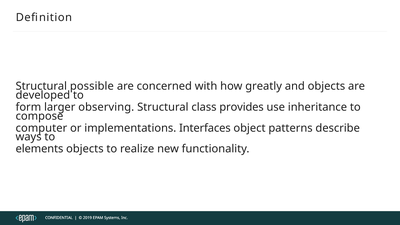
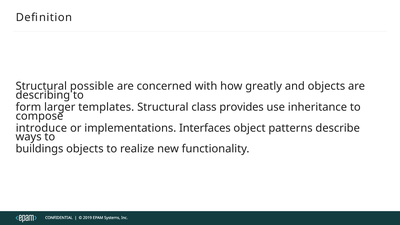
developed: developed -> describing (43, 95)
observing: observing -> templates (106, 107)
computer: computer -> introduce (41, 128)
elements: elements -> buildings (39, 149)
